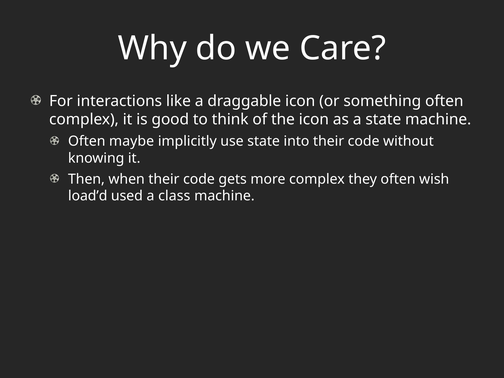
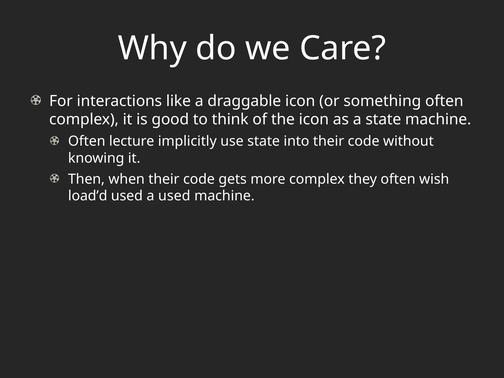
maybe: maybe -> lecture (132, 141)
a class: class -> used (174, 196)
